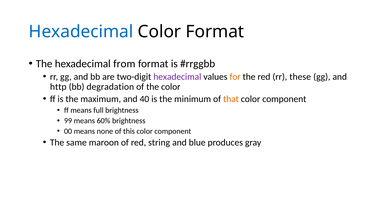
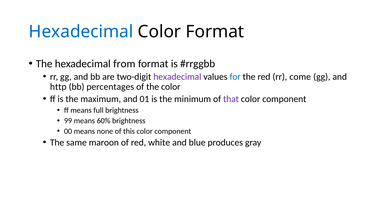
for colour: orange -> blue (235, 77)
these: these -> come (300, 77)
degradation: degradation -> percentages (110, 87)
40: 40 -> 01 (144, 99)
that colour: orange -> purple (231, 99)
string: string -> white (159, 143)
